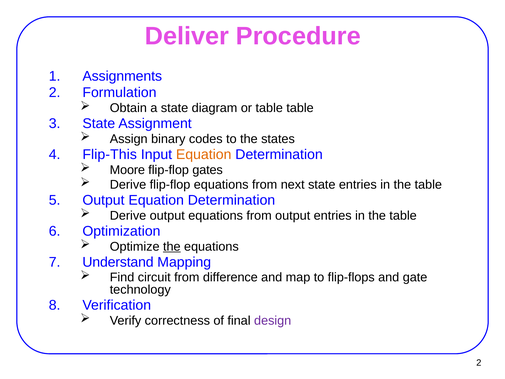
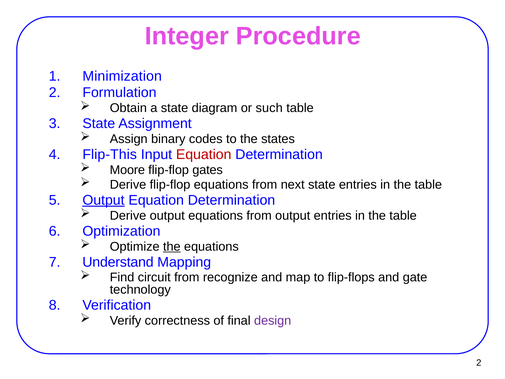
Deliver: Deliver -> Integer (187, 36)
Assignments: Assignments -> Minimization (122, 76)
or table: table -> such (269, 108)
Equation colour: orange -> red (204, 154)
Output underline: none -> present (103, 200)
difference: difference -> recognize (230, 277)
